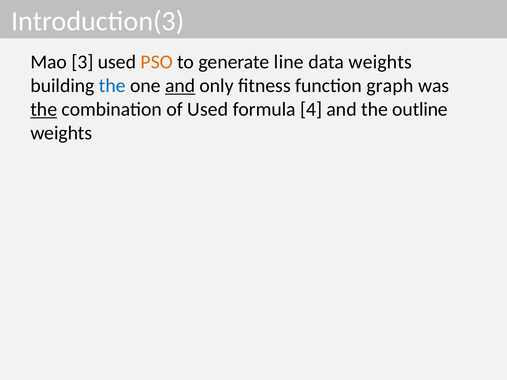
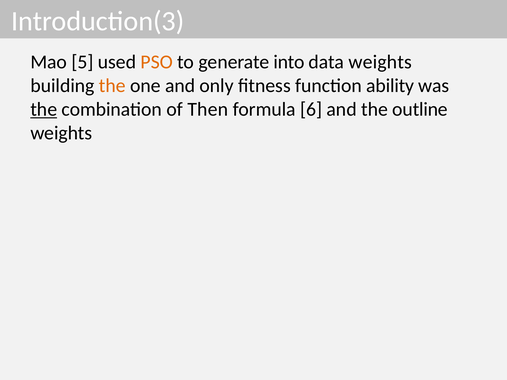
3: 3 -> 5 (82, 62)
line: line -> into (289, 62)
the colour: blue -> orange (112, 86)
and underline: present -> none (180, 86)
graph: graph -> ability (390, 86)
of Used: Used -> Then (208, 109)
4: 4 -> 6 (311, 109)
